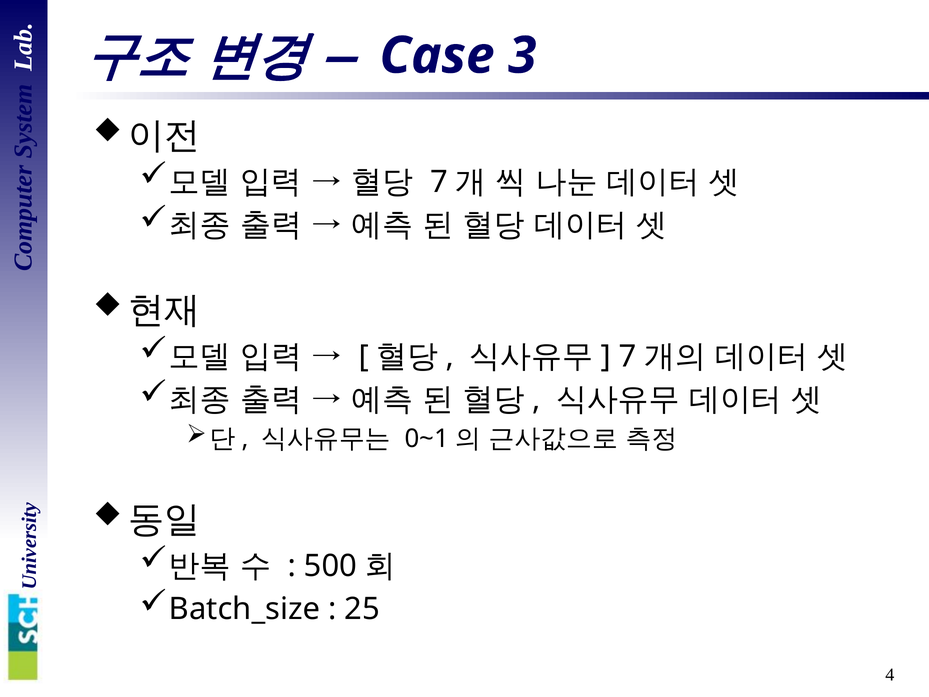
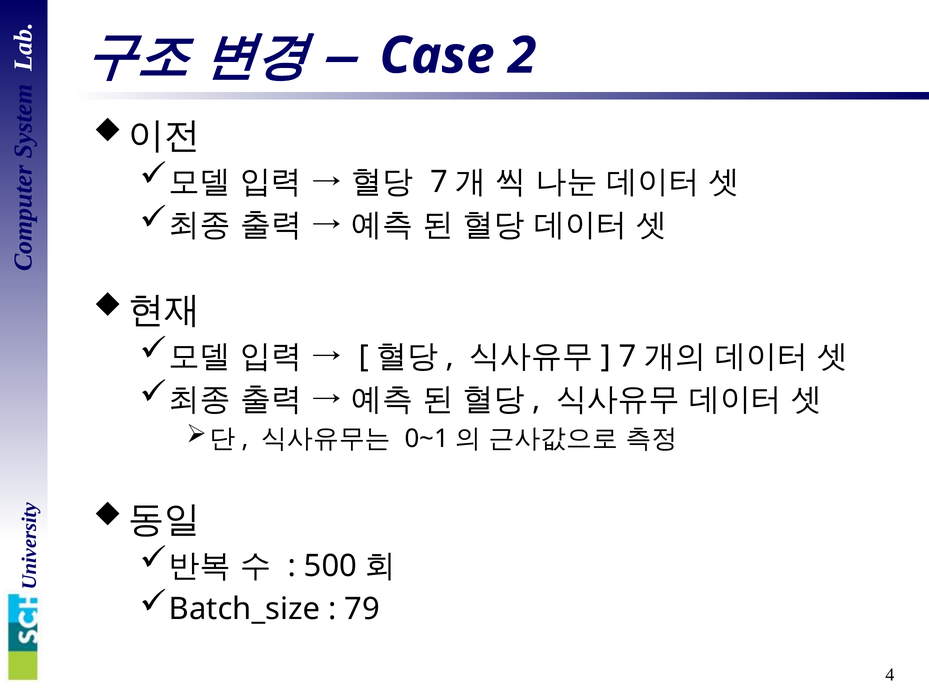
3: 3 -> 2 (522, 56)
25: 25 -> 79 (362, 609)
